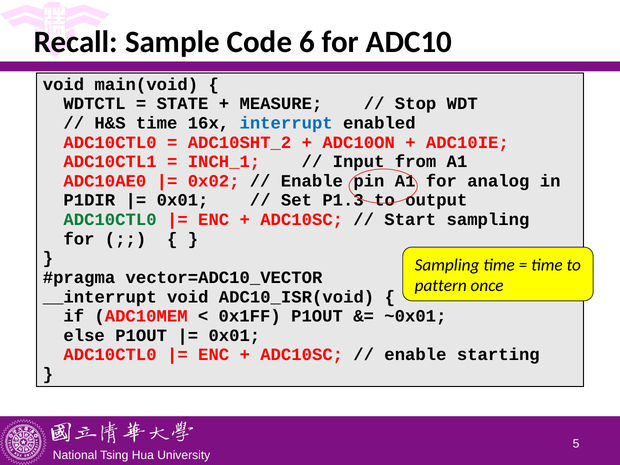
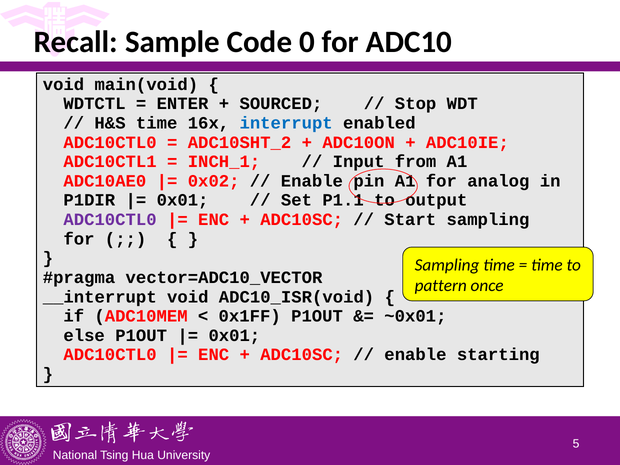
6: 6 -> 0 (307, 42)
STATE: STATE -> ENTER (183, 104)
MEASURE: MEASURE -> SOURCED (281, 104)
P1.3: P1.3 -> P1.1 (343, 200)
ADC10CTL0 colour: green -> purple (110, 220)
